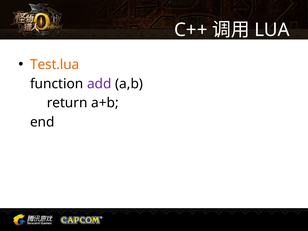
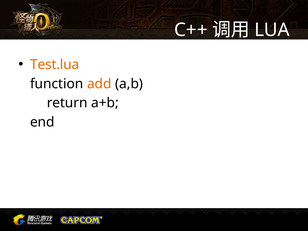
add colour: purple -> orange (99, 84)
